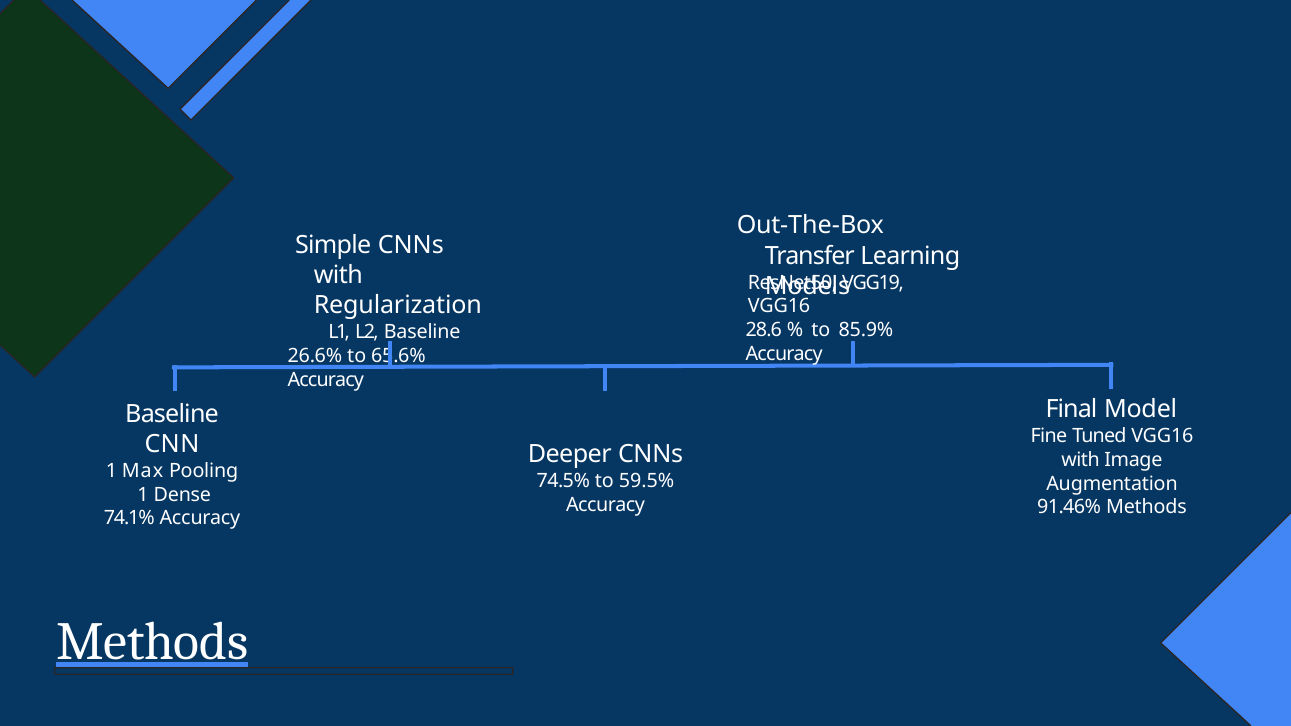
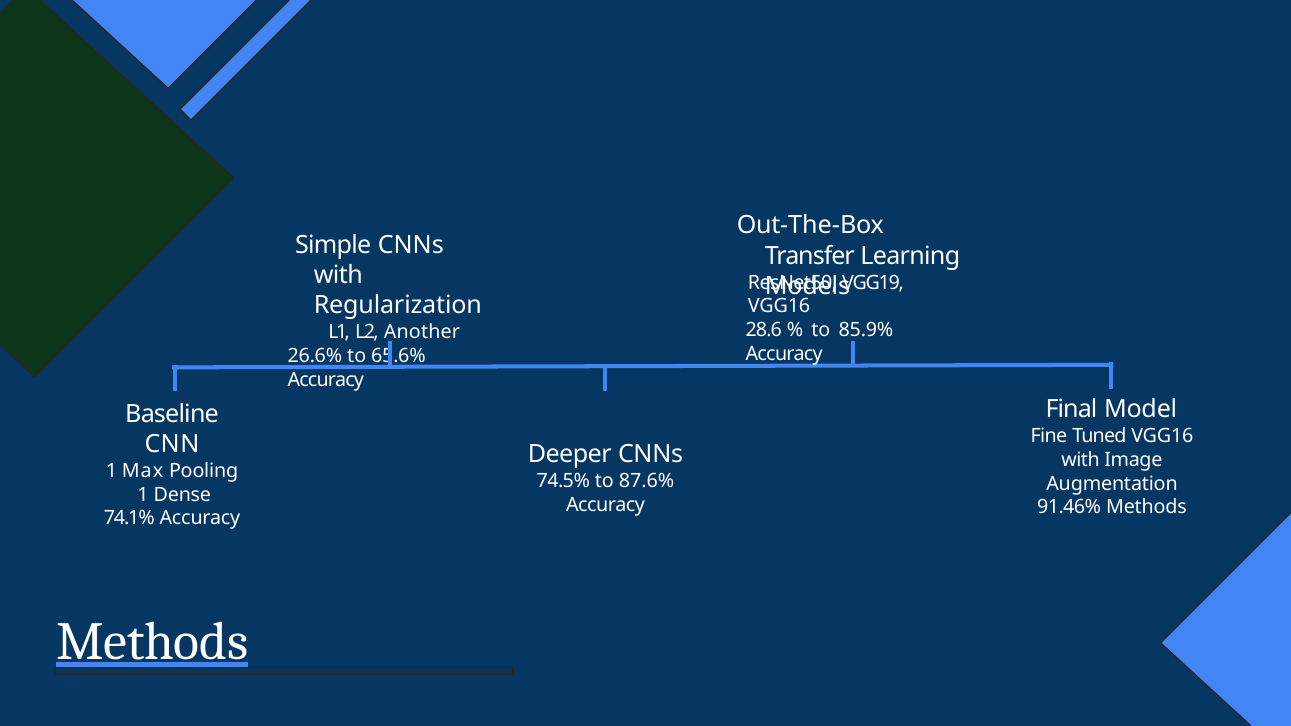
L2 Baseline: Baseline -> Another (422, 333)
59.5%: 59.5% -> 87.6% (647, 481)
